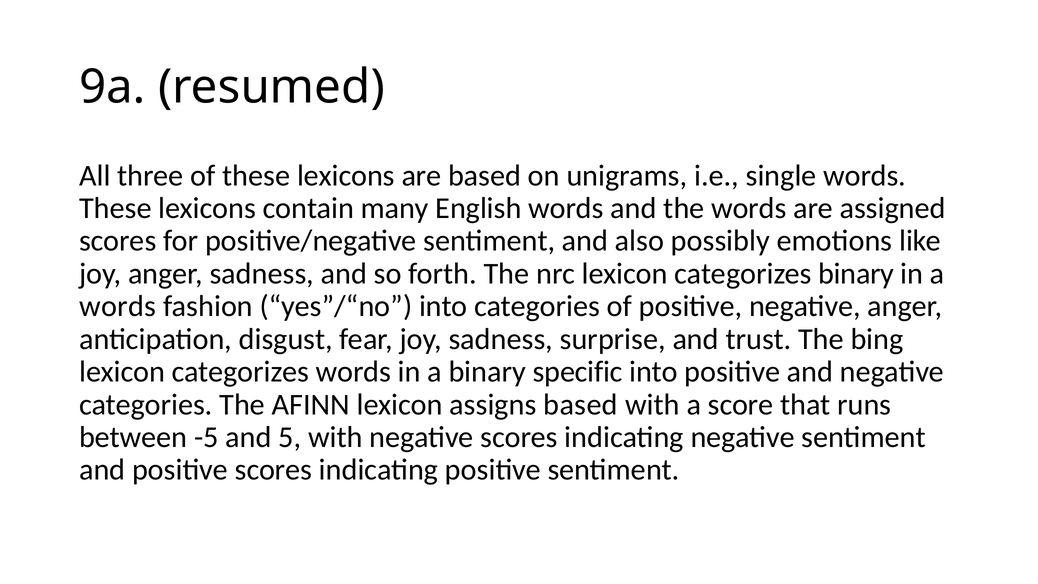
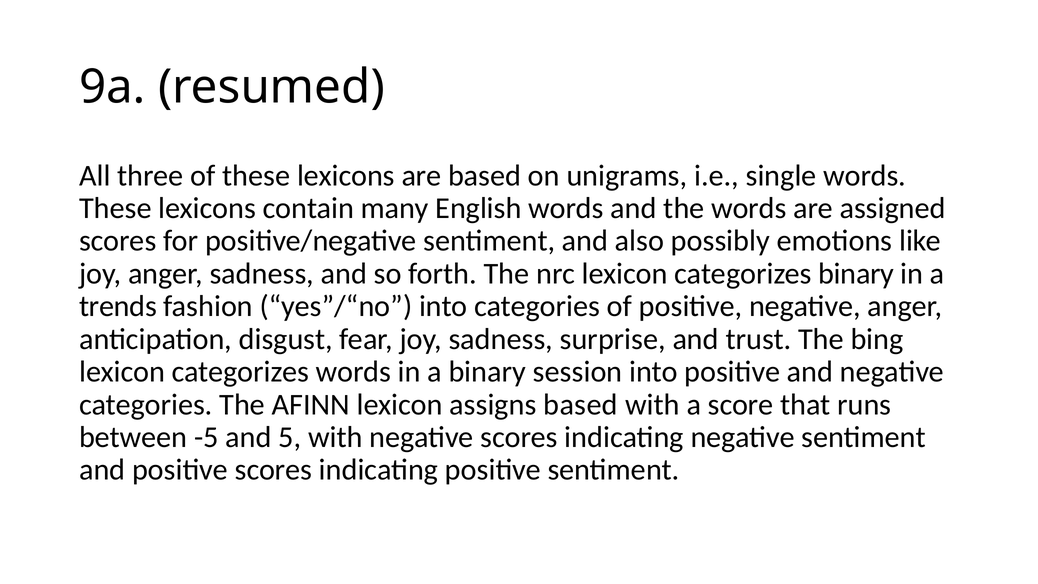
words: words -> trends (118, 306)
specific: specific -> session (578, 372)
